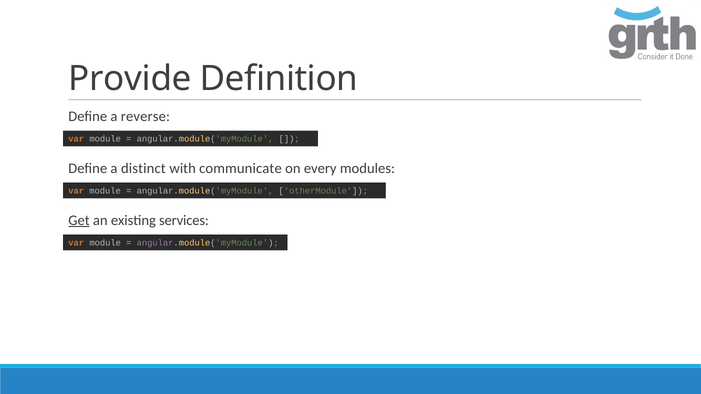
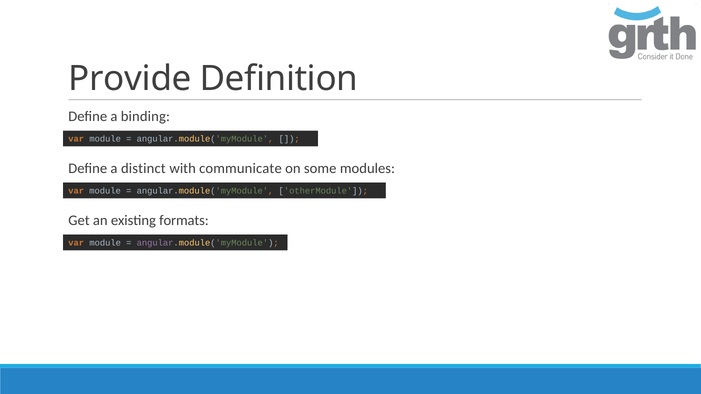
reverse: reverse -> binding (145, 117)
every: every -> some (320, 169)
Get underline: present -> none (79, 221)
services: services -> formats (184, 221)
